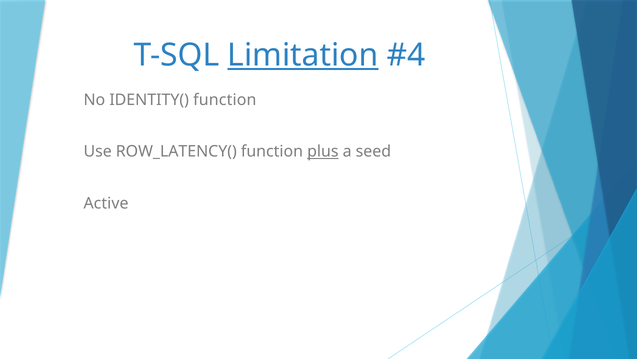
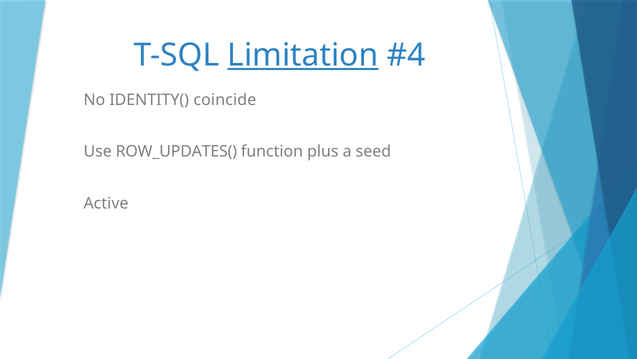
IDENTITY( function: function -> coincide (225, 100)
ROW_LATENCY(: ROW_LATENCY( -> ROW_UPDATES( (176, 151)
plus underline: present -> none (323, 151)
